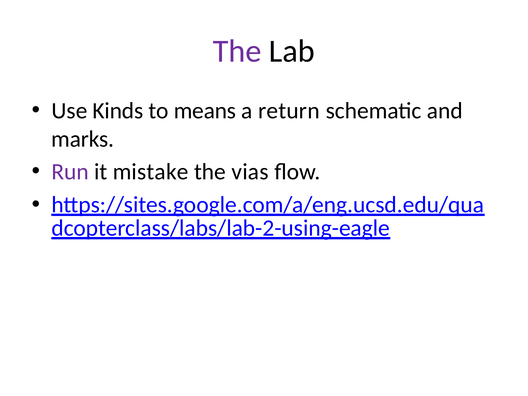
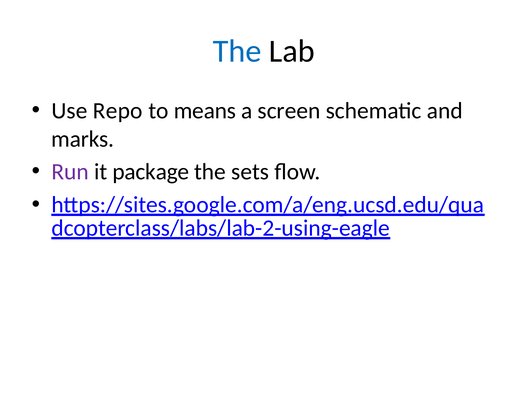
The colour: purple -> blue (237, 51)
Kinds: Kinds -> Repo (118, 111)
return: return -> screen (289, 111)
mistake: mistake -> package (151, 172)
vias: vias -> sets (250, 172)
